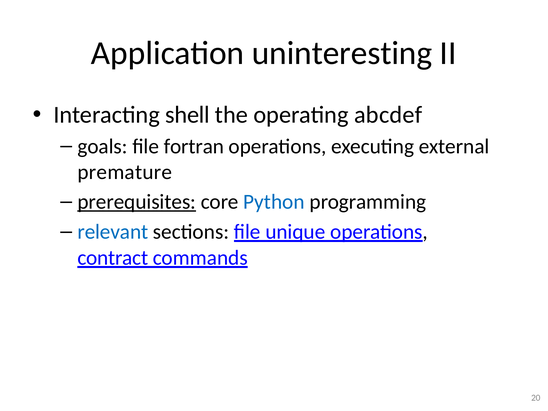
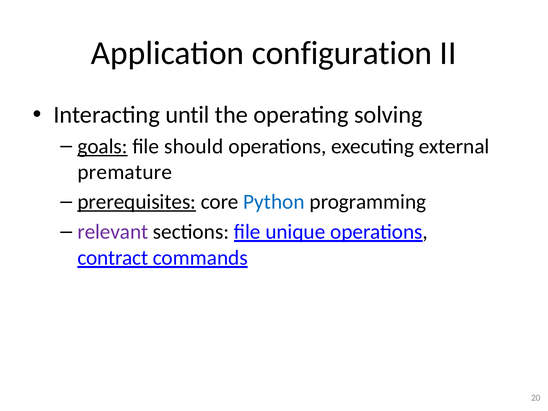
uninteresting: uninteresting -> configuration (342, 53)
shell: shell -> until (187, 115)
abcdef: abcdef -> solving (388, 115)
goals underline: none -> present (103, 146)
fortran: fortran -> should (194, 146)
relevant colour: blue -> purple (113, 232)
